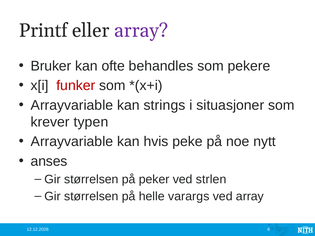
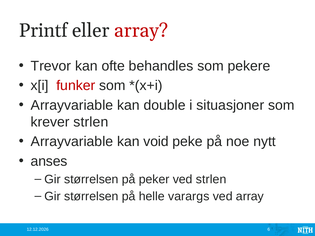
array colour: purple -> red (141, 30)
Bruker: Bruker -> Trevor (51, 66)
strings: strings -> double (165, 105)
krever typen: typen -> strlen (91, 122)
hvis: hvis -> void (156, 142)
